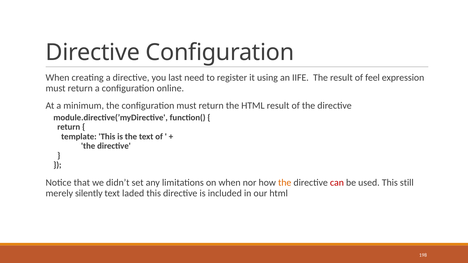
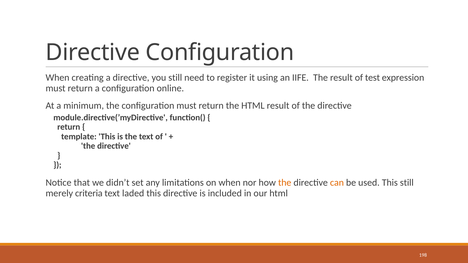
you last: last -> still (175, 78)
feel: feel -> test (373, 78)
can colour: red -> orange (337, 183)
silently: silently -> criteria (89, 193)
